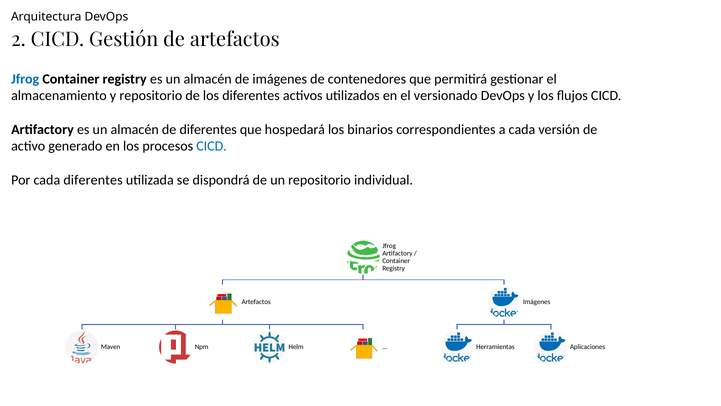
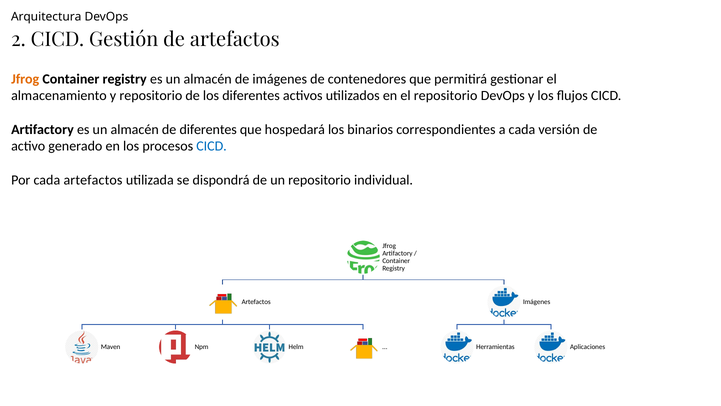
Jfrog colour: blue -> orange (25, 79)
el versionado: versionado -> repositorio (446, 96)
cada diferentes: diferentes -> artefactos (93, 180)
